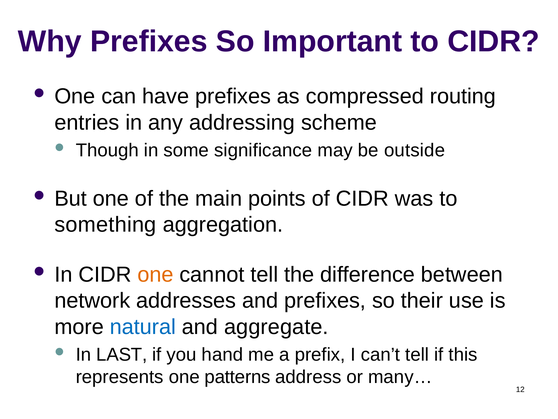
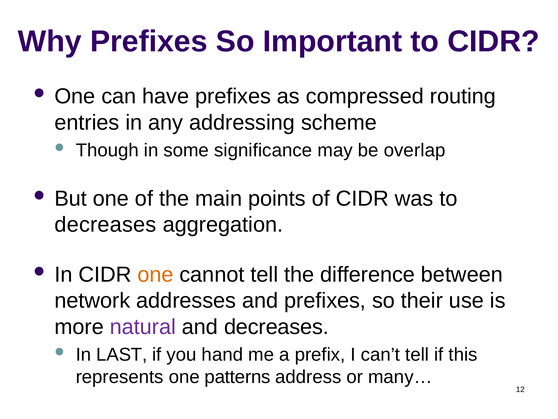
outside: outside -> overlap (415, 150)
something: something -> decreases (105, 224)
natural colour: blue -> purple (143, 326)
and aggregate: aggregate -> decreases (276, 326)
